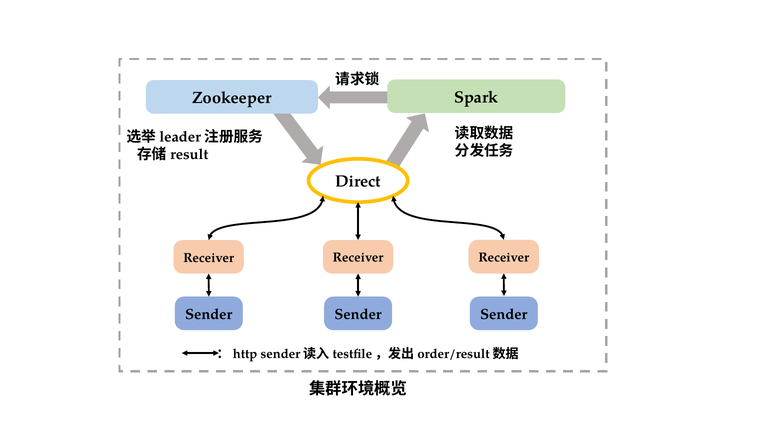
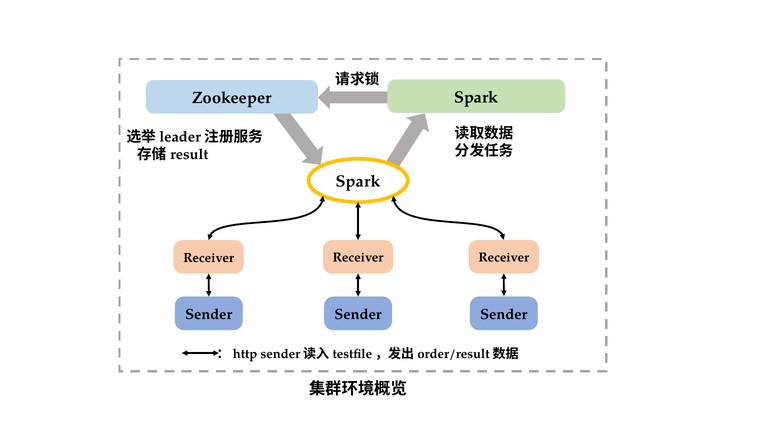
Direct: Direct -> Spark (358, 182)
